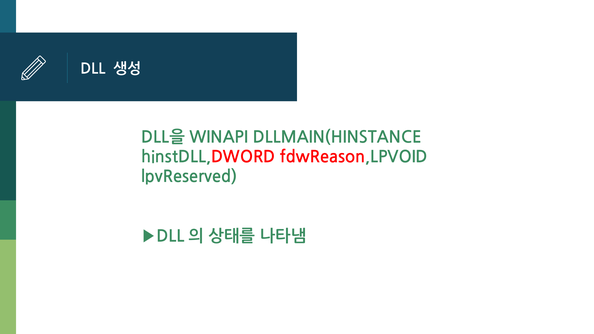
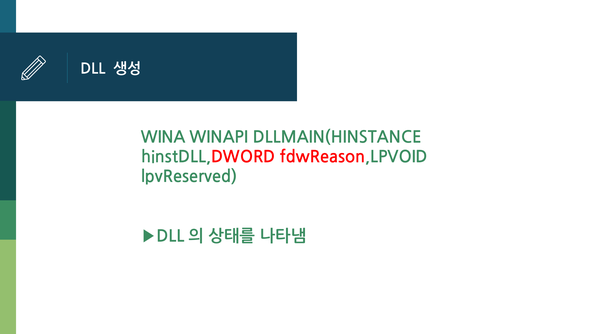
DLL을: DLL을 -> WINA (163, 137)
